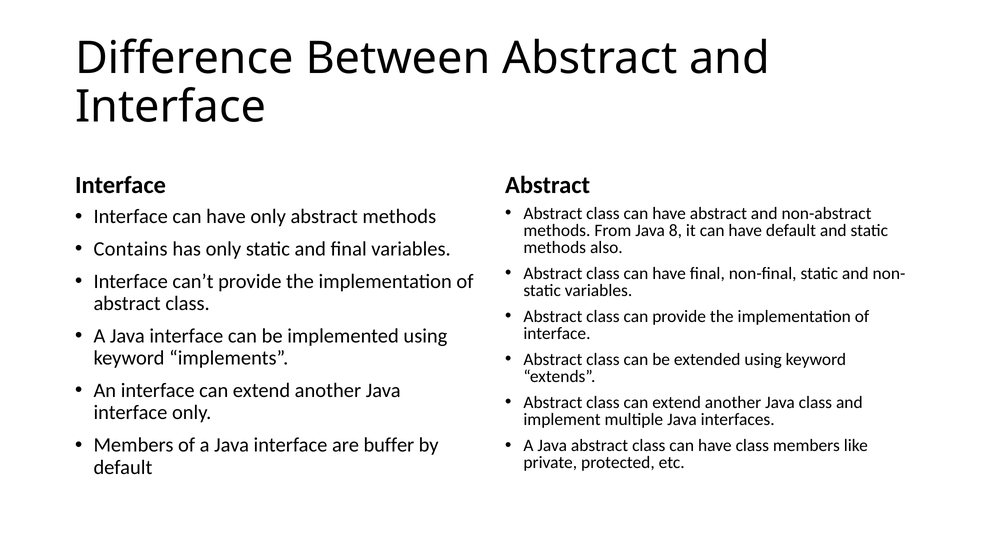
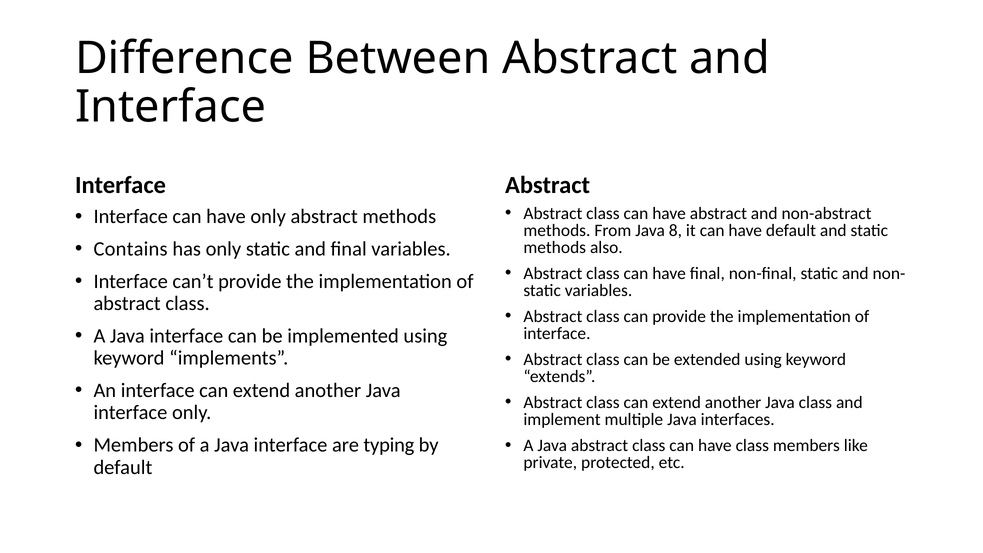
buffer: buffer -> typing (389, 445)
